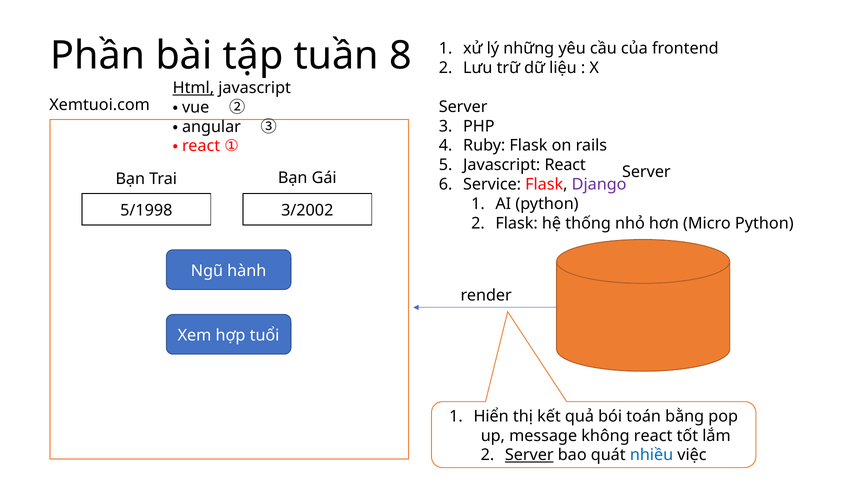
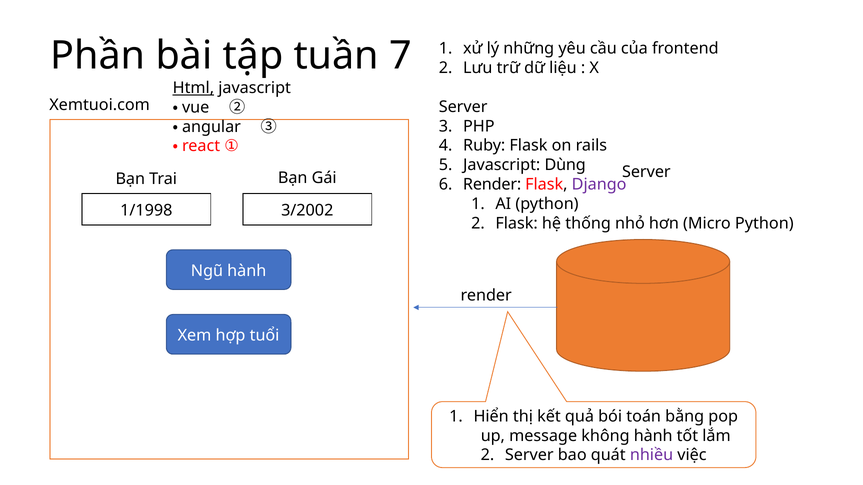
8: 8 -> 7 (400, 56)
Javascript React: React -> Dùng (565, 165)
Service: Service -> Render (492, 185)
5/1998: 5/1998 -> 1/1998 (146, 210)
không react: react -> hành (653, 436)
Server underline: present -> none (529, 456)
nhiều colour: blue -> purple (652, 456)
